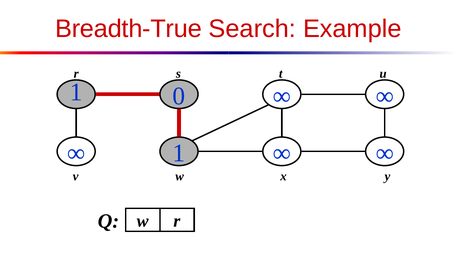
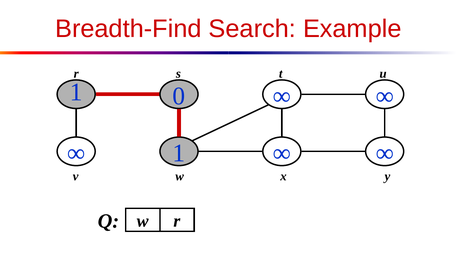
Breadth-True: Breadth-True -> Breadth-Find (128, 29)
